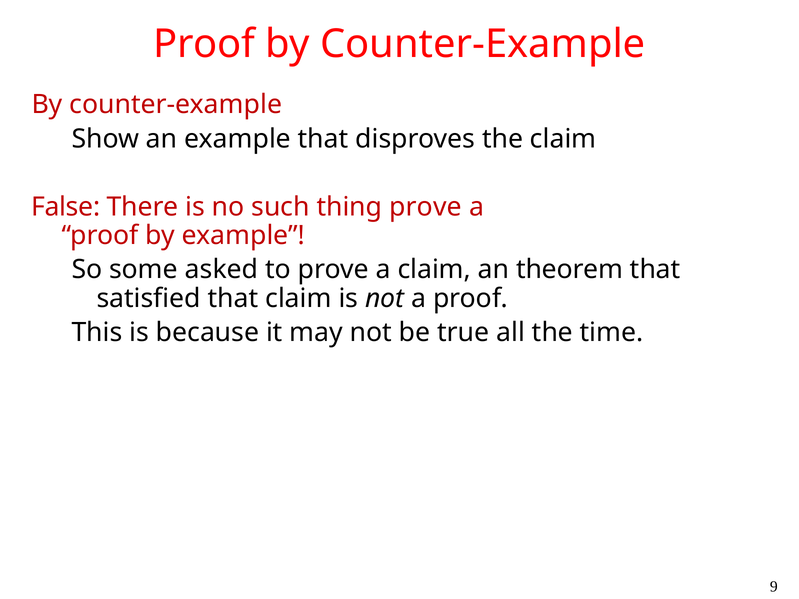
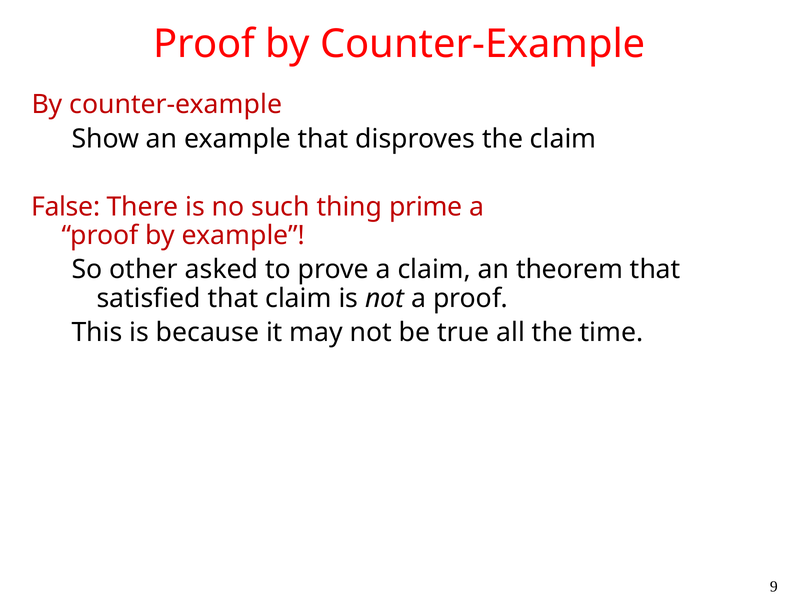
thing prove: prove -> prime (426, 207)
some: some -> other (143, 270)
